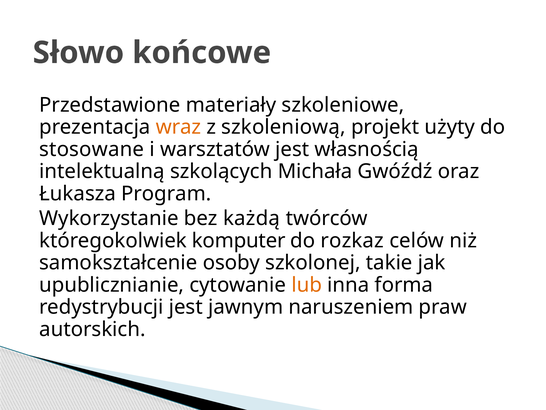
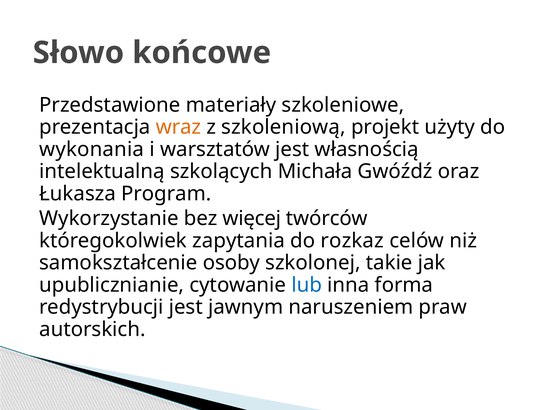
stosowane: stosowane -> wykonania (92, 149)
każdą: każdą -> więcej (252, 218)
komputer: komputer -> zapytania (239, 240)
lub colour: orange -> blue (307, 285)
